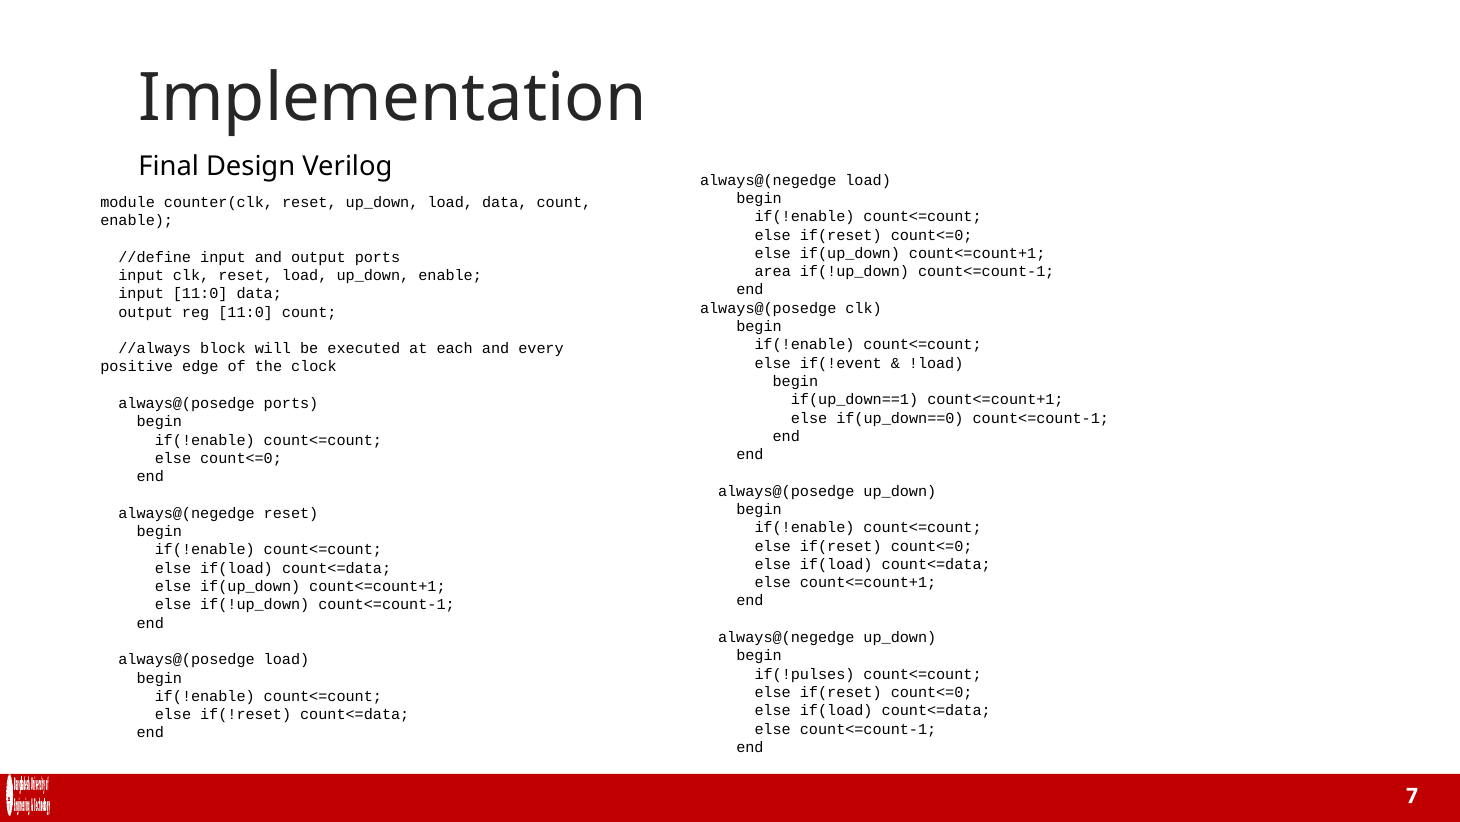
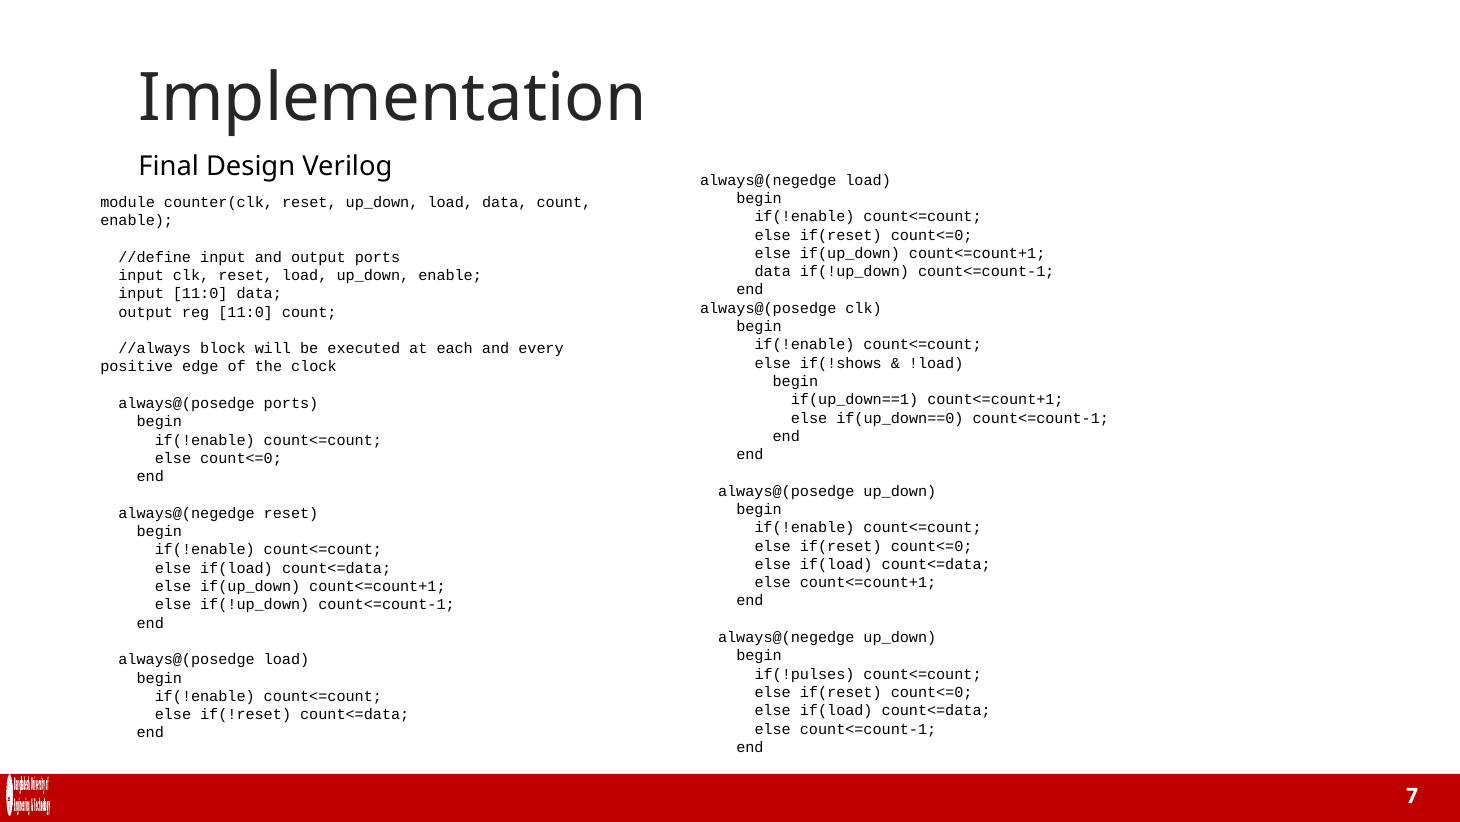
area: area -> data (773, 271)
if(!event: if(!event -> if(!shows (841, 363)
